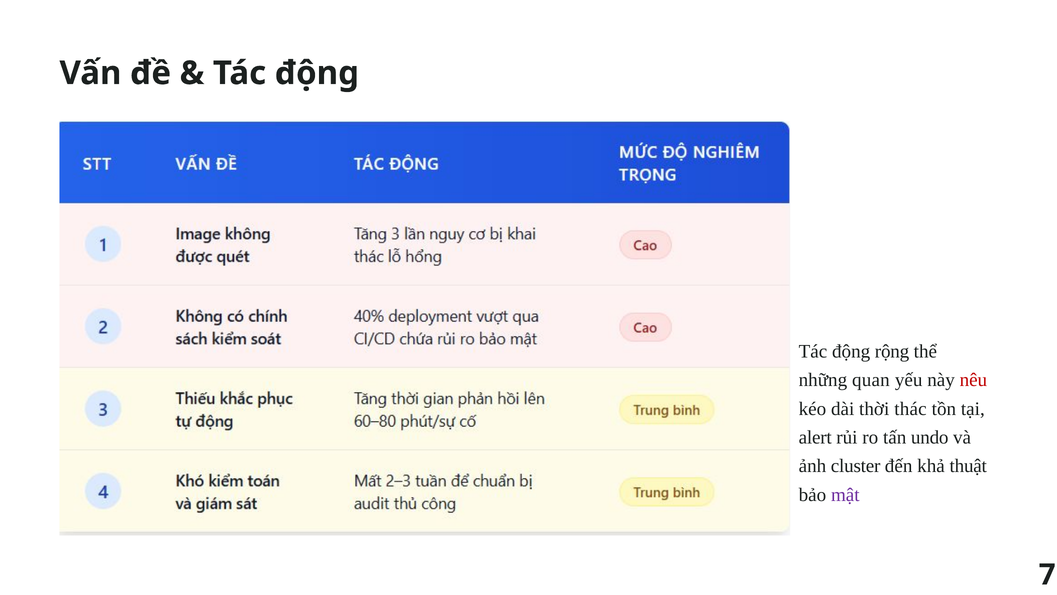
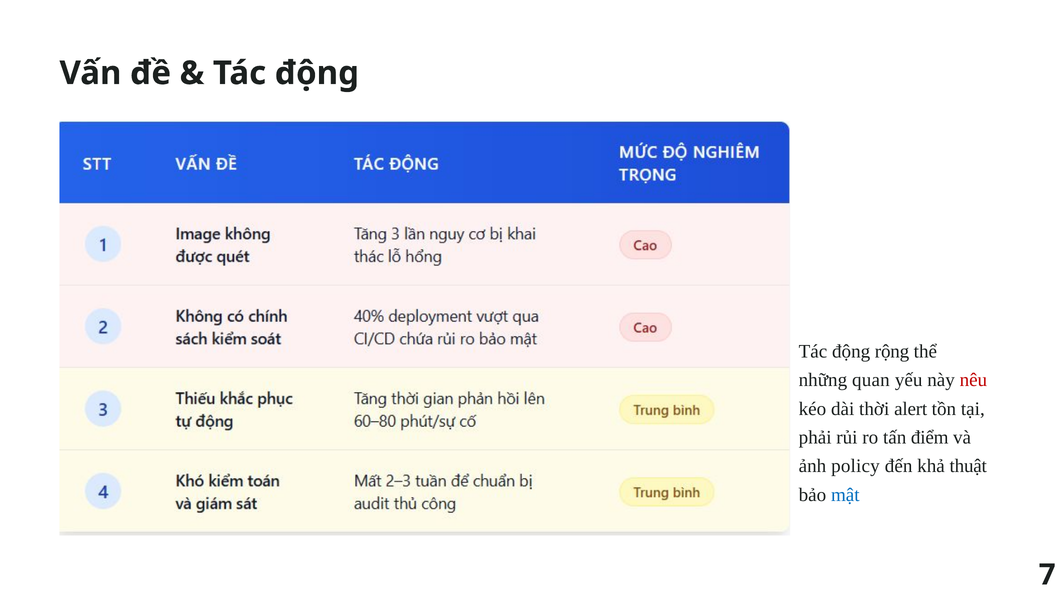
thác: thác -> alert (911, 408)
alert: alert -> phải (815, 437)
undo: undo -> điểm (930, 437)
cluster: cluster -> policy (855, 466)
mật colour: purple -> blue (845, 494)
